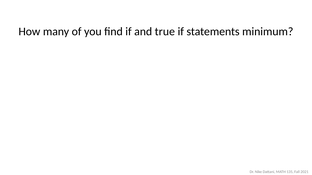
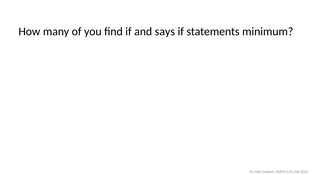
true: true -> says (165, 32)
